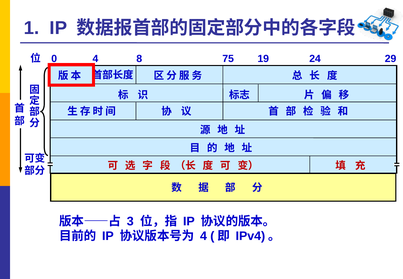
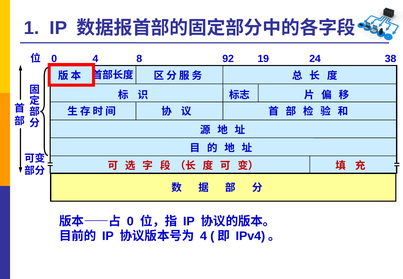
75: 75 -> 92 (228, 59)
29: 29 -> 38 (391, 59)
3: 3 -> 0 (130, 221)
